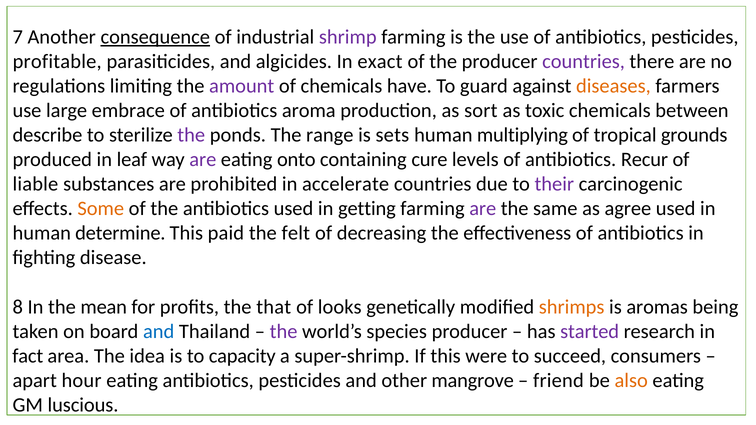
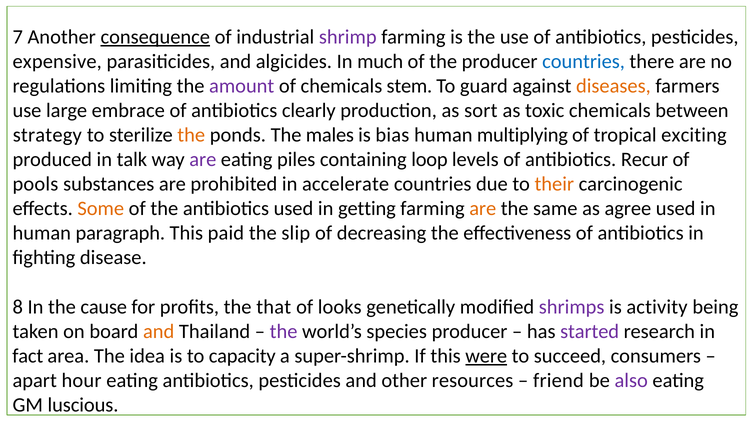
profitable: profitable -> expensive (57, 61)
exact: exact -> much (380, 61)
countries colour: purple -> blue (584, 61)
have: have -> stem (409, 86)
aroma: aroma -> clearly (309, 111)
describe: describe -> strategy (47, 135)
the colour: purple -> orange (191, 135)
range: range -> males (330, 135)
sets: sets -> bias (392, 135)
grounds: grounds -> exciting (694, 135)
leaf: leaf -> talk (132, 160)
onto: onto -> piles (296, 160)
cure: cure -> loop (429, 160)
liable: liable -> pools (35, 184)
their colour: purple -> orange (554, 184)
are colour: purple -> orange (483, 209)
determine: determine -> paragraph (120, 233)
felt: felt -> slip (296, 233)
mean: mean -> cause (104, 307)
shrimps colour: orange -> purple (572, 307)
aromas: aromas -> activity (657, 307)
and colour: blue -> orange (159, 332)
were underline: none -> present (486, 356)
mangrove: mangrove -> resources (472, 381)
also colour: orange -> purple (631, 381)
